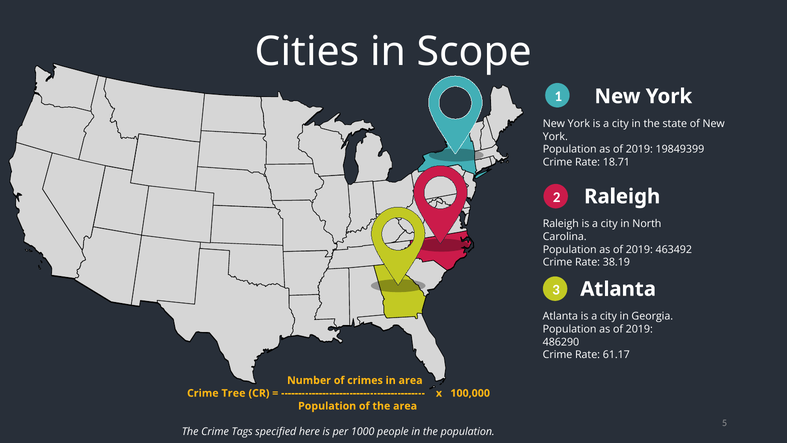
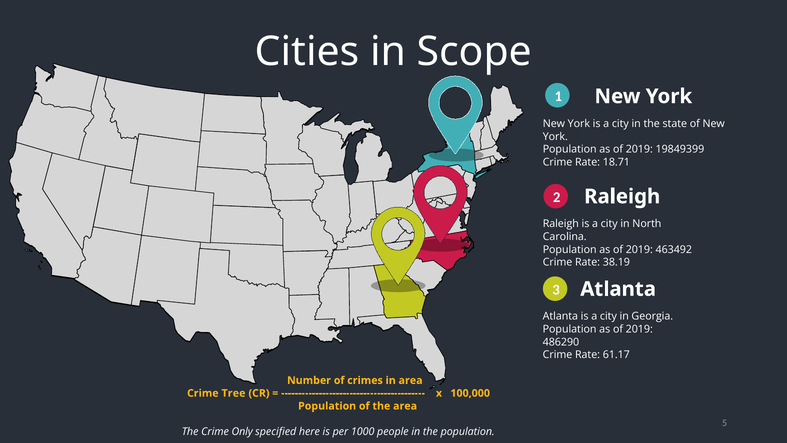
Tags: Tags -> Only (242, 431)
